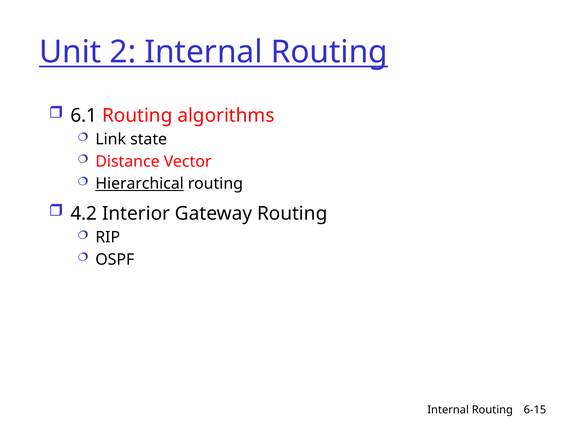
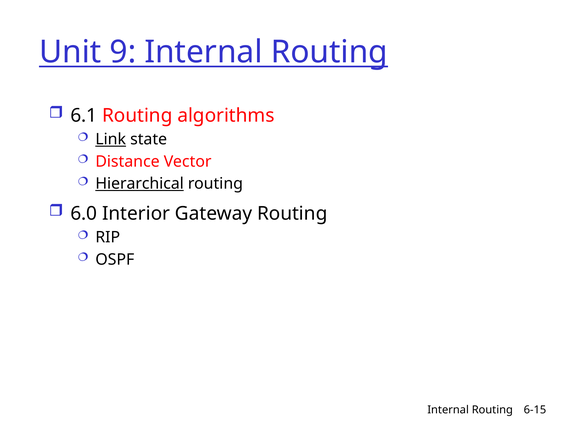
2: 2 -> 9 (123, 52)
Link underline: none -> present (111, 139)
4.2: 4.2 -> 6.0 (84, 214)
